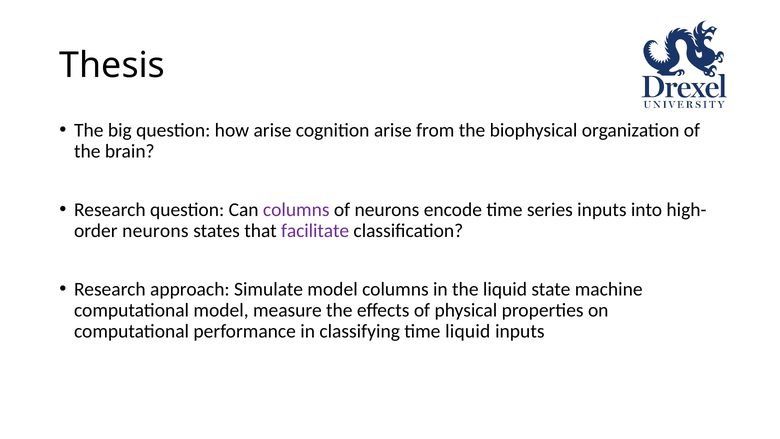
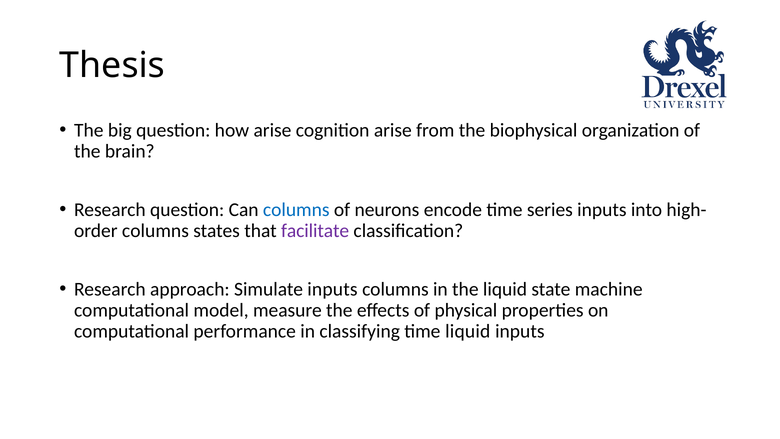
columns colour: purple -> blue (296, 210)
neurons: neurons -> columns (155, 231)
Simulate model: model -> inputs (332, 289)
